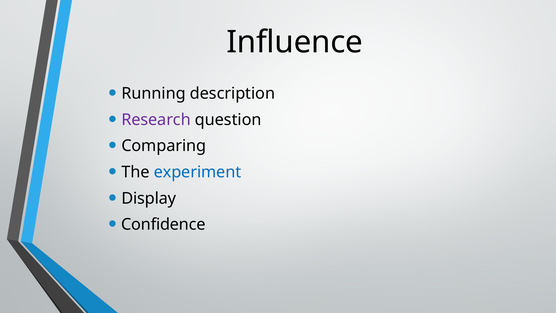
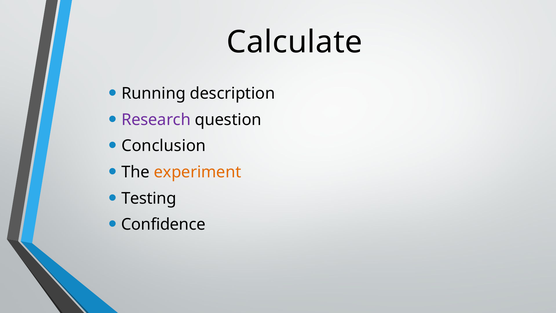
Influence: Influence -> Calculate (294, 42)
Comparing: Comparing -> Conclusion (164, 146)
experiment colour: blue -> orange (197, 172)
Display: Display -> Testing (149, 198)
